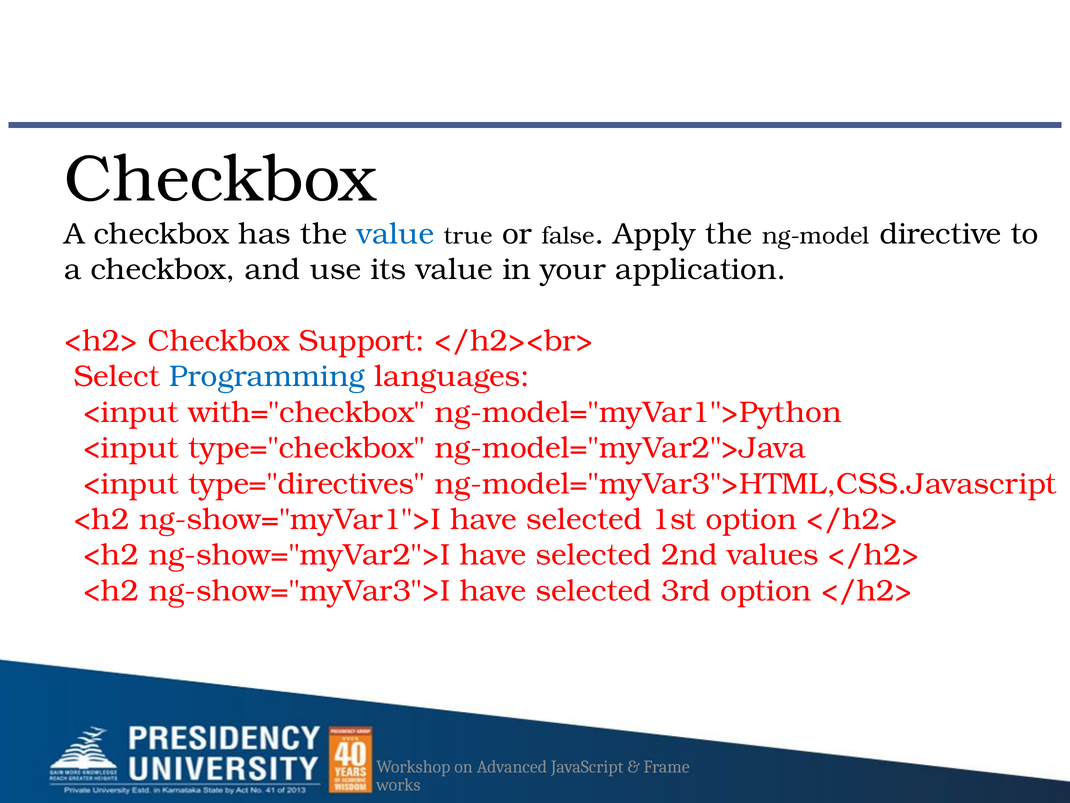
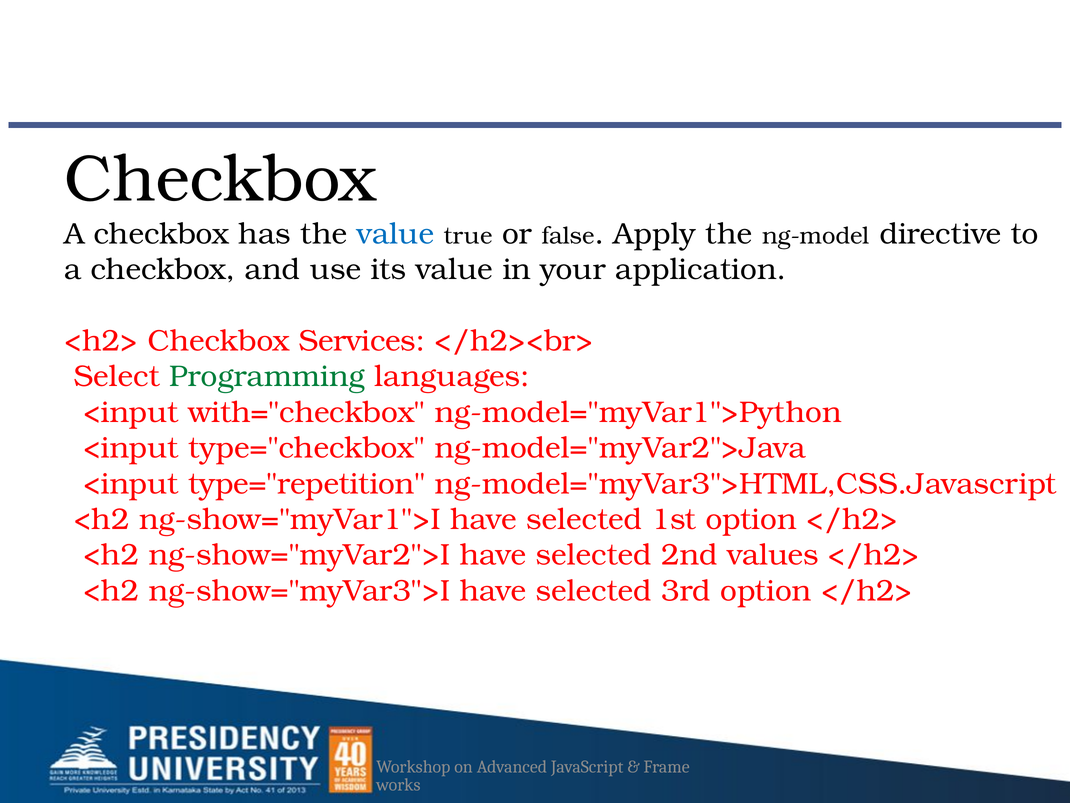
Support: Support -> Services (362, 341)
Programming colour: blue -> green (267, 376)
type="directives: type="directives -> type="repetition (307, 483)
